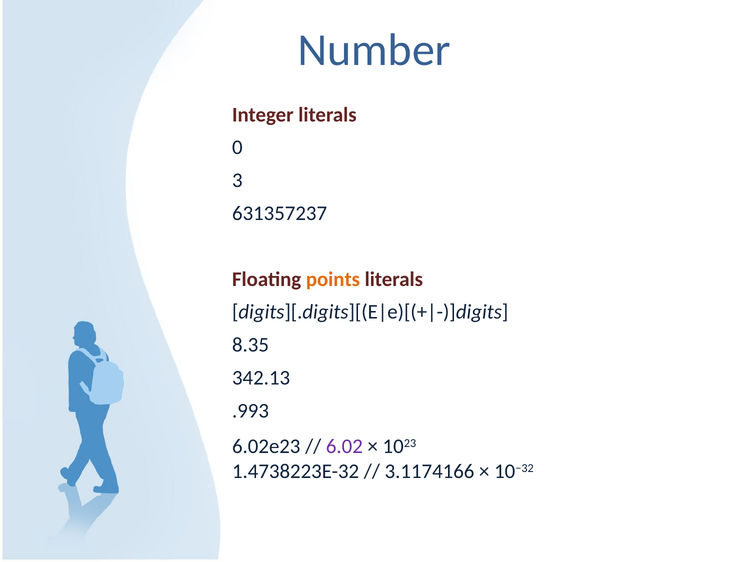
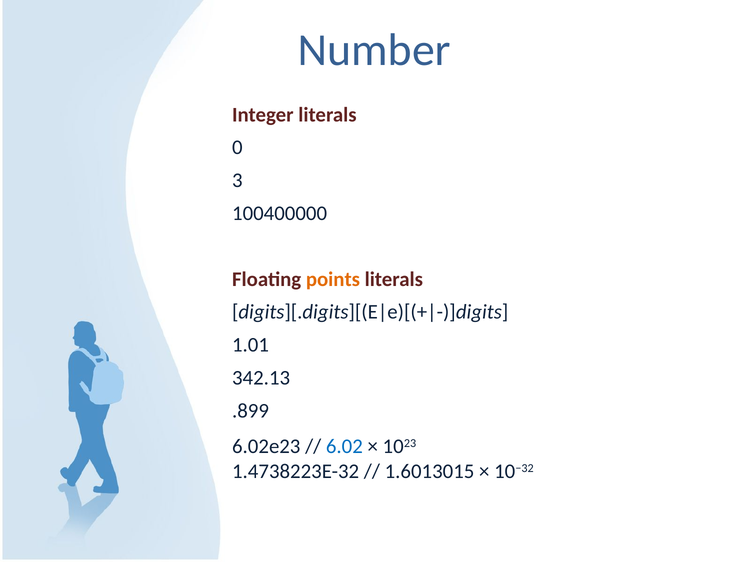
631357237: 631357237 -> 100400000 (280, 213)
8.35: 8.35 -> 1.01 (251, 345)
.993: .993 -> .899 (250, 411)
6.02 colour: purple -> blue (344, 446)
3.1174166: 3.1174166 -> 1.6013015 (430, 471)
